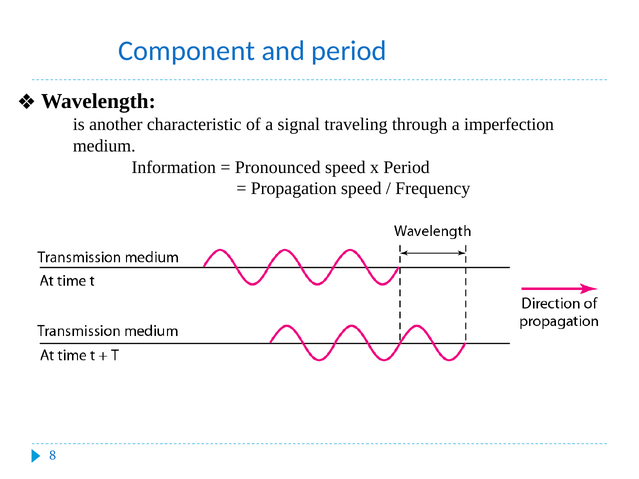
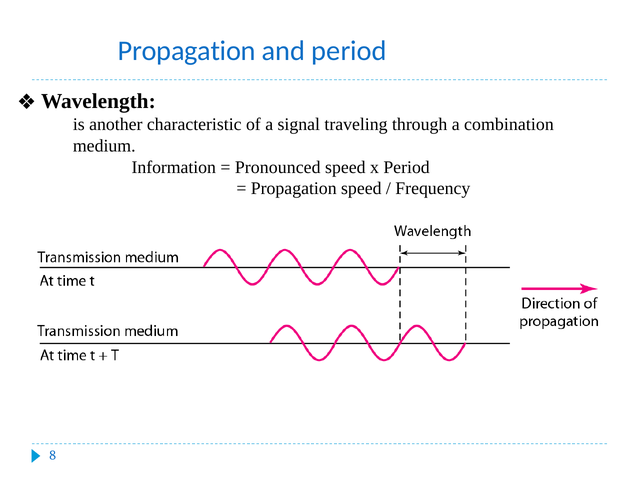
Component: Component -> Propagation (187, 51)
imperfection: imperfection -> combination (509, 125)
